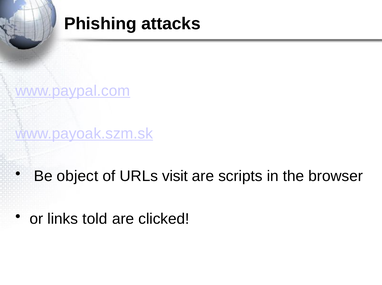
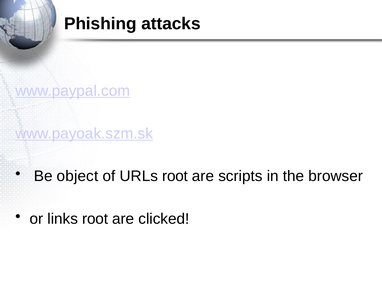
URLs visit: visit -> root (175, 177)
links told: told -> root (95, 219)
